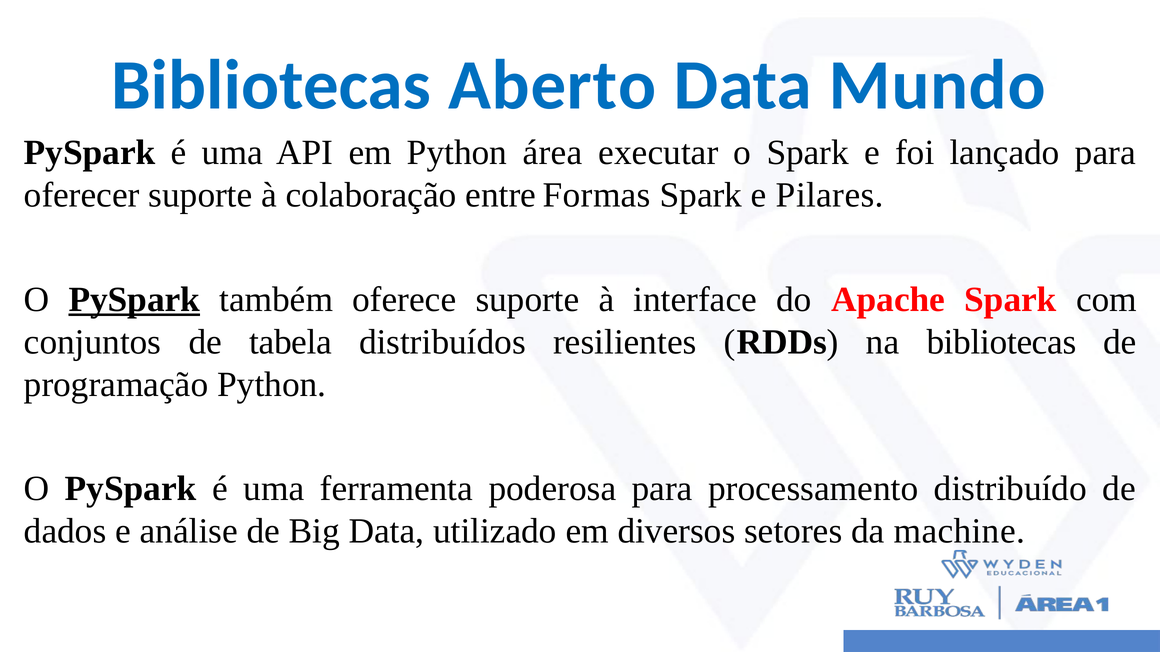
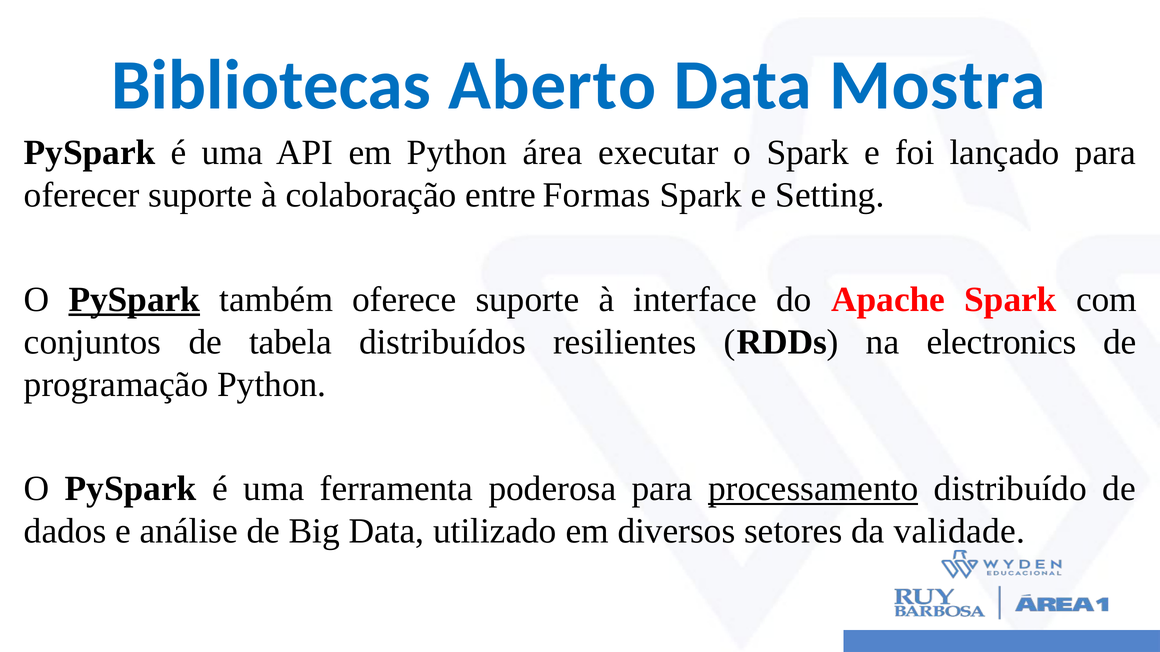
Mundo: Mundo -> Mostra (937, 85)
Pilares: Pilares -> Setting (830, 195)
na bibliotecas: bibliotecas -> electronics (1001, 342)
processamento underline: none -> present (813, 489)
machine: machine -> validade (959, 532)
